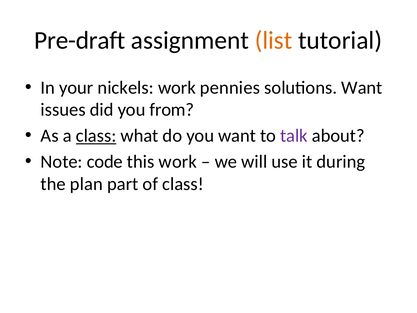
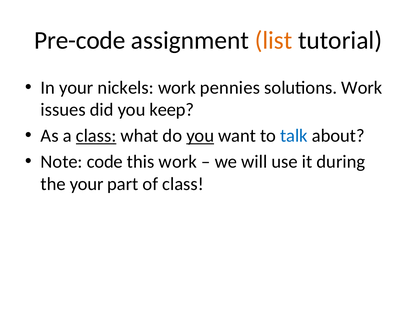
Pre-draft: Pre-draft -> Pre-code (80, 40)
solutions Want: Want -> Work (362, 87)
from: from -> keep (172, 110)
you underline: none -> present (200, 136)
talk colour: purple -> blue (294, 136)
the plan: plan -> your (87, 184)
